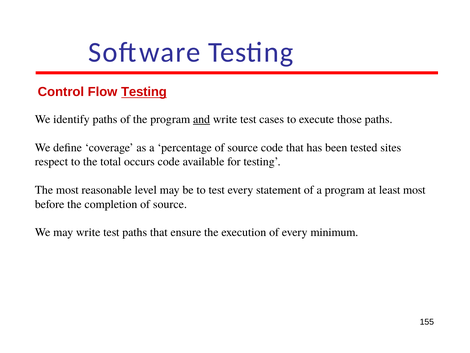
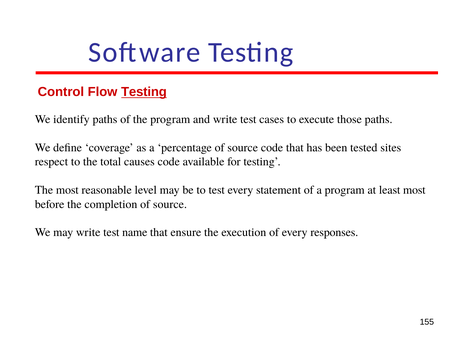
and underline: present -> none (202, 119)
occurs: occurs -> causes (139, 162)
test paths: paths -> name (135, 232)
minimum: minimum -> responses (334, 232)
